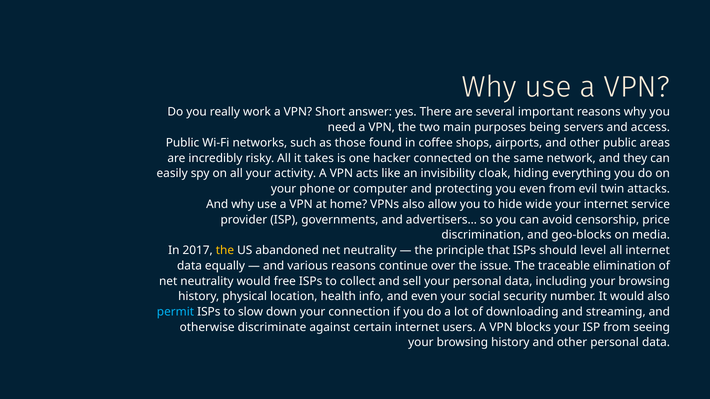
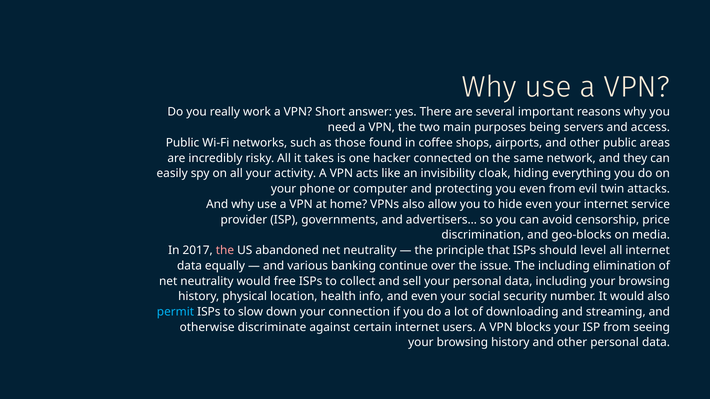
hide wide: wide -> even (539, 204)
the colour: yellow -> pink (225, 251)
various reasons: reasons -> banking (354, 266)
The traceable: traceable -> including (564, 266)
